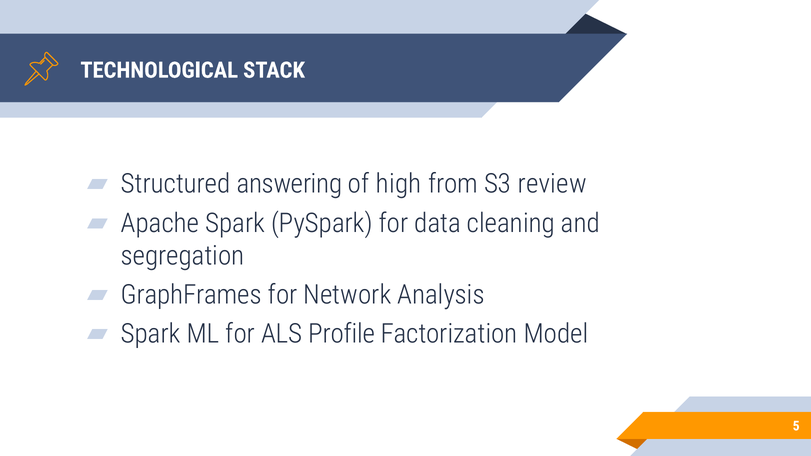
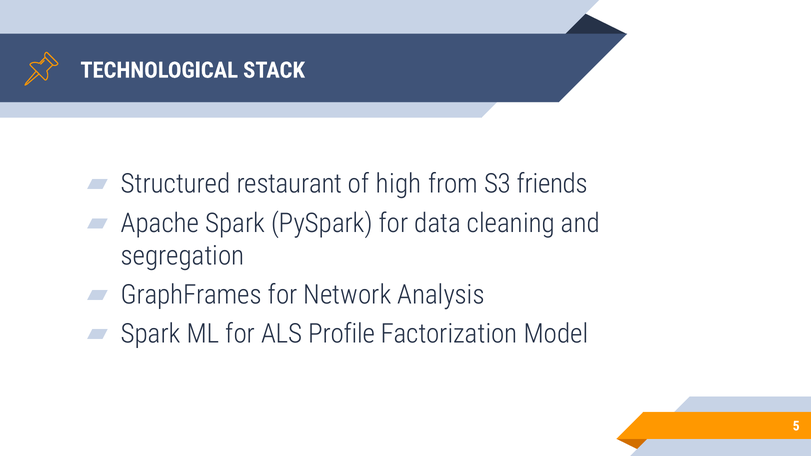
answering: answering -> restaurant (289, 184)
review: review -> friends (552, 184)
